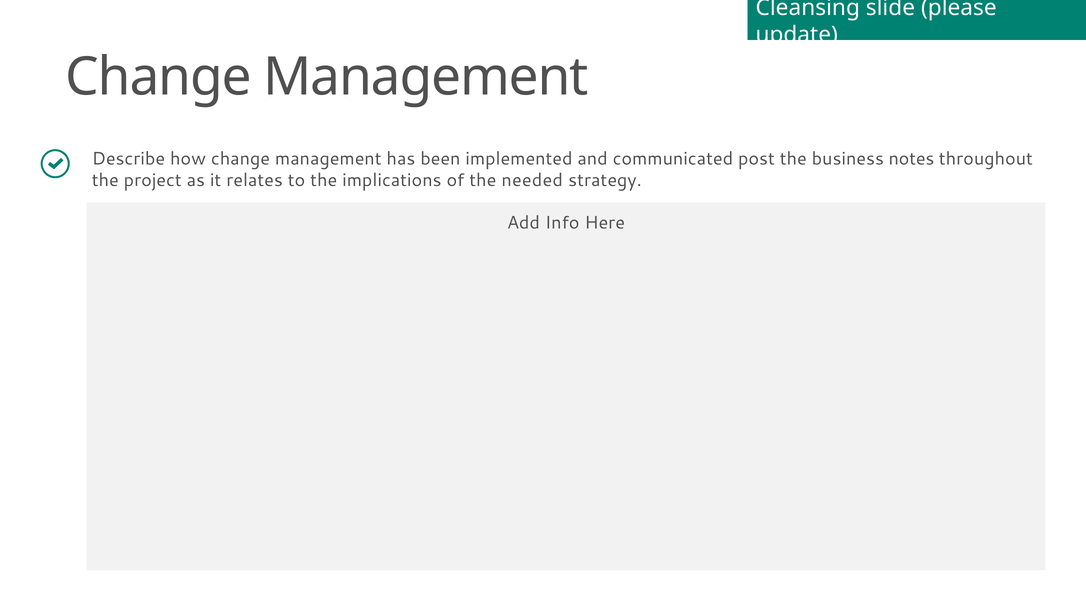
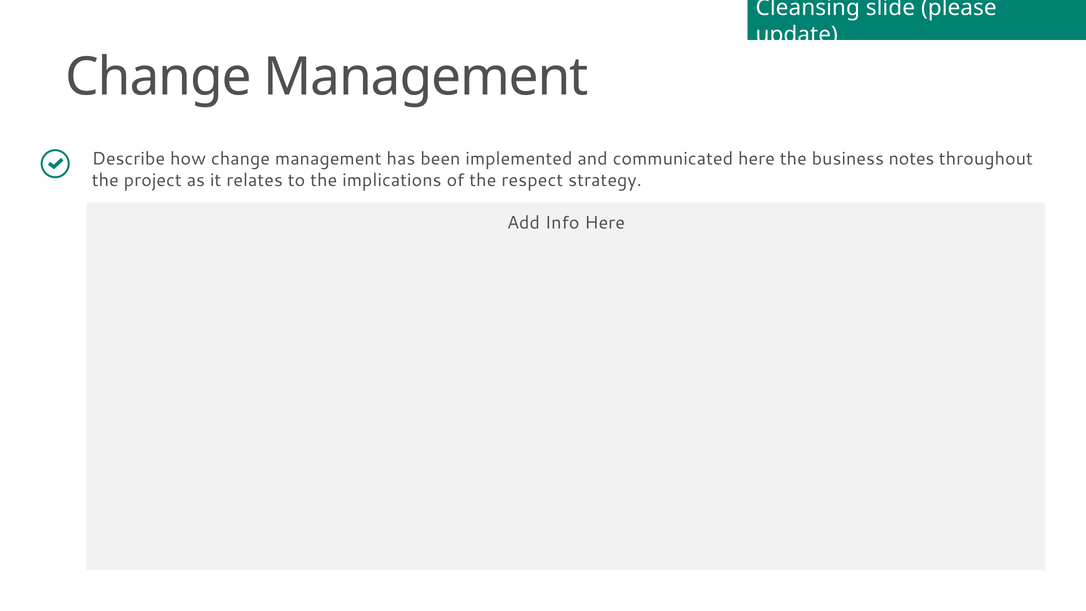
communicated post: post -> here (756, 159)
needed: needed -> respect (532, 180)
